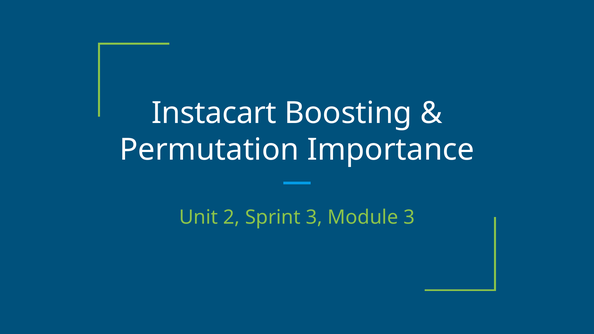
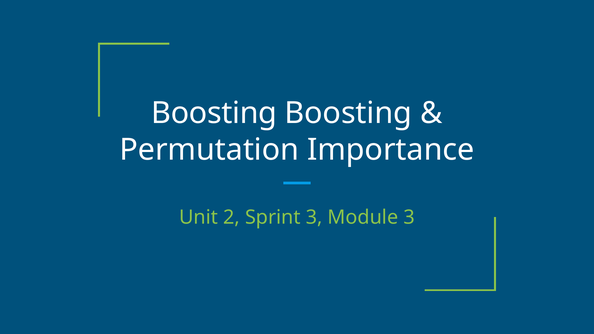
Instacart: Instacart -> Boosting (214, 113)
